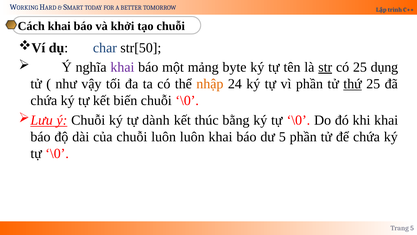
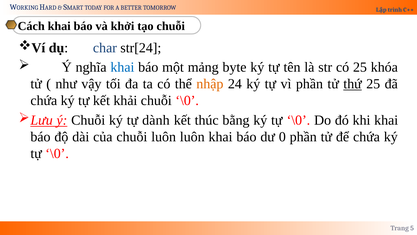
str[50: str[50 -> str[24 (141, 48)
khai colour: purple -> blue (122, 67)
str underline: present -> none (325, 67)
dụng: dụng -> khóa (384, 67)
biến: biến -> khải (125, 101)
dư 5: 5 -> 0 (282, 137)
